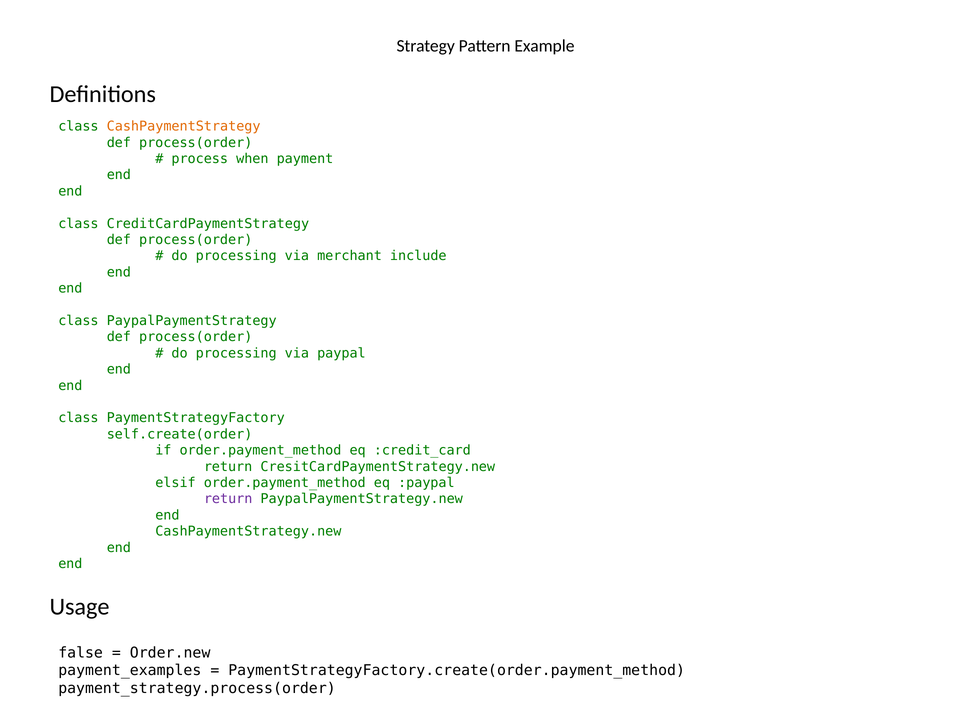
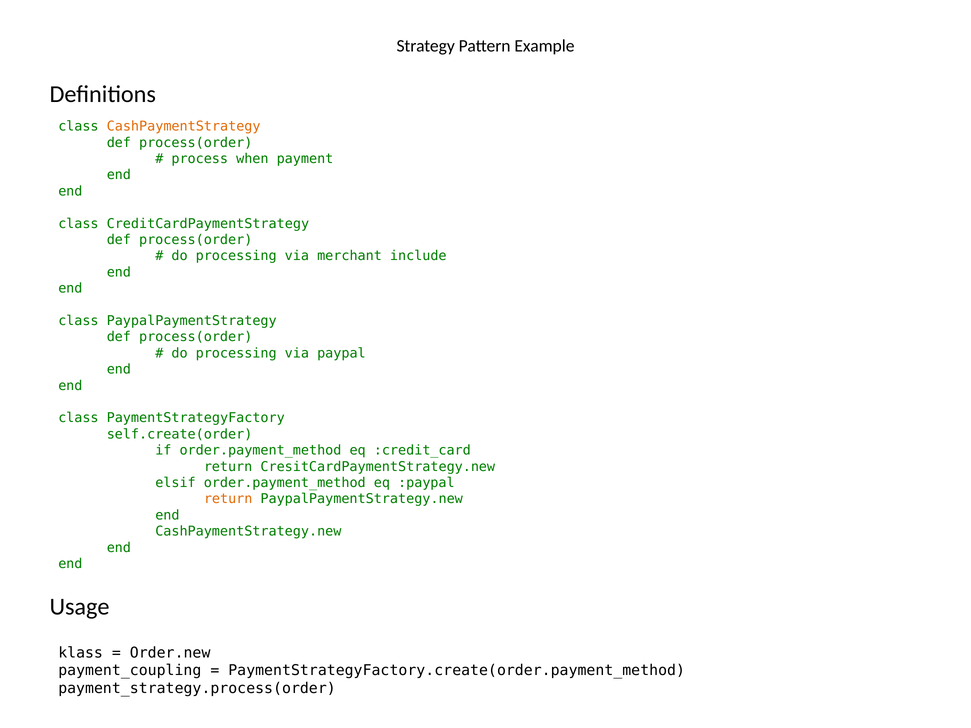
return colour: purple -> orange (228, 499)
false: false -> klass (81, 653)
payment_examples: payment_examples -> payment_coupling (130, 671)
